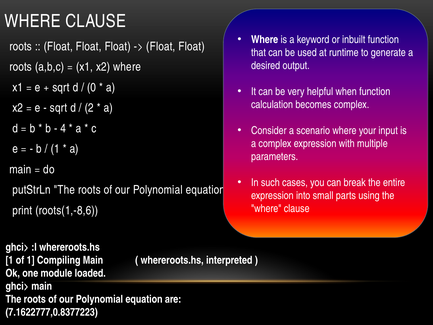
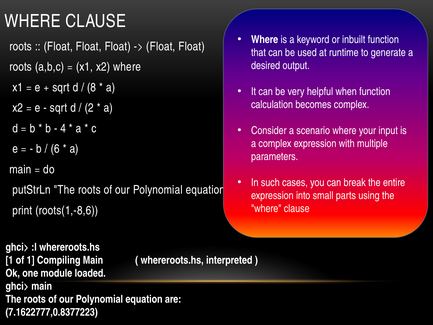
0: 0 -> 8 (92, 87)
1: 1 -> 6 (55, 149)
